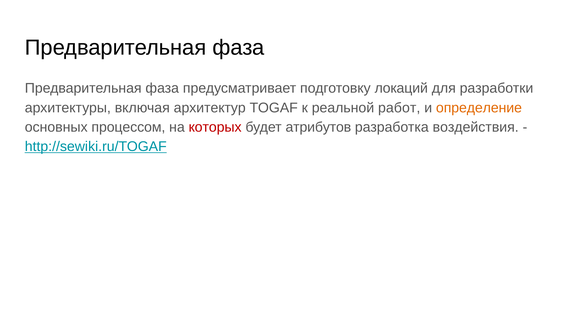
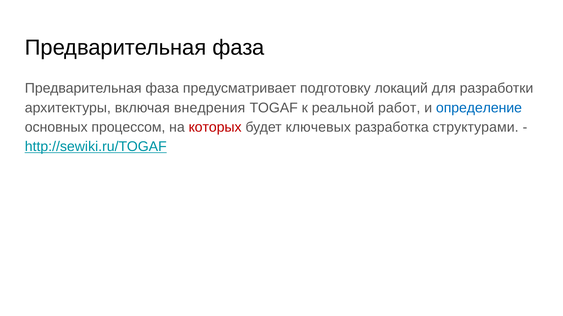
архитектур: архитектур -> внедрения (210, 108)
определение colour: orange -> blue (479, 108)
атрибутов: атрибутов -> ключевых (318, 127)
воздействия: воздействия -> структурами (476, 127)
